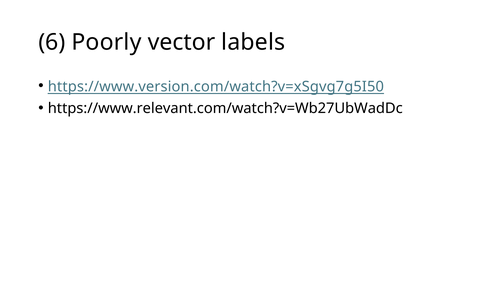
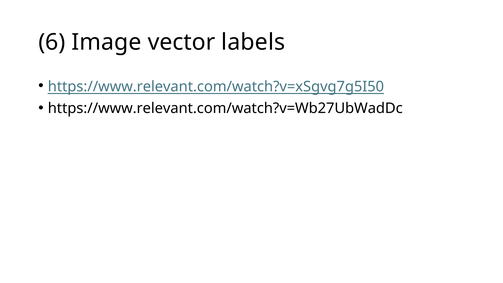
Poorly: Poorly -> Image (106, 42)
https://www.version.com/watch?v=xSgvg7g5I50: https://www.version.com/watch?v=xSgvg7g5I50 -> https://www.relevant.com/watch?v=xSgvg7g5I50 (216, 87)
